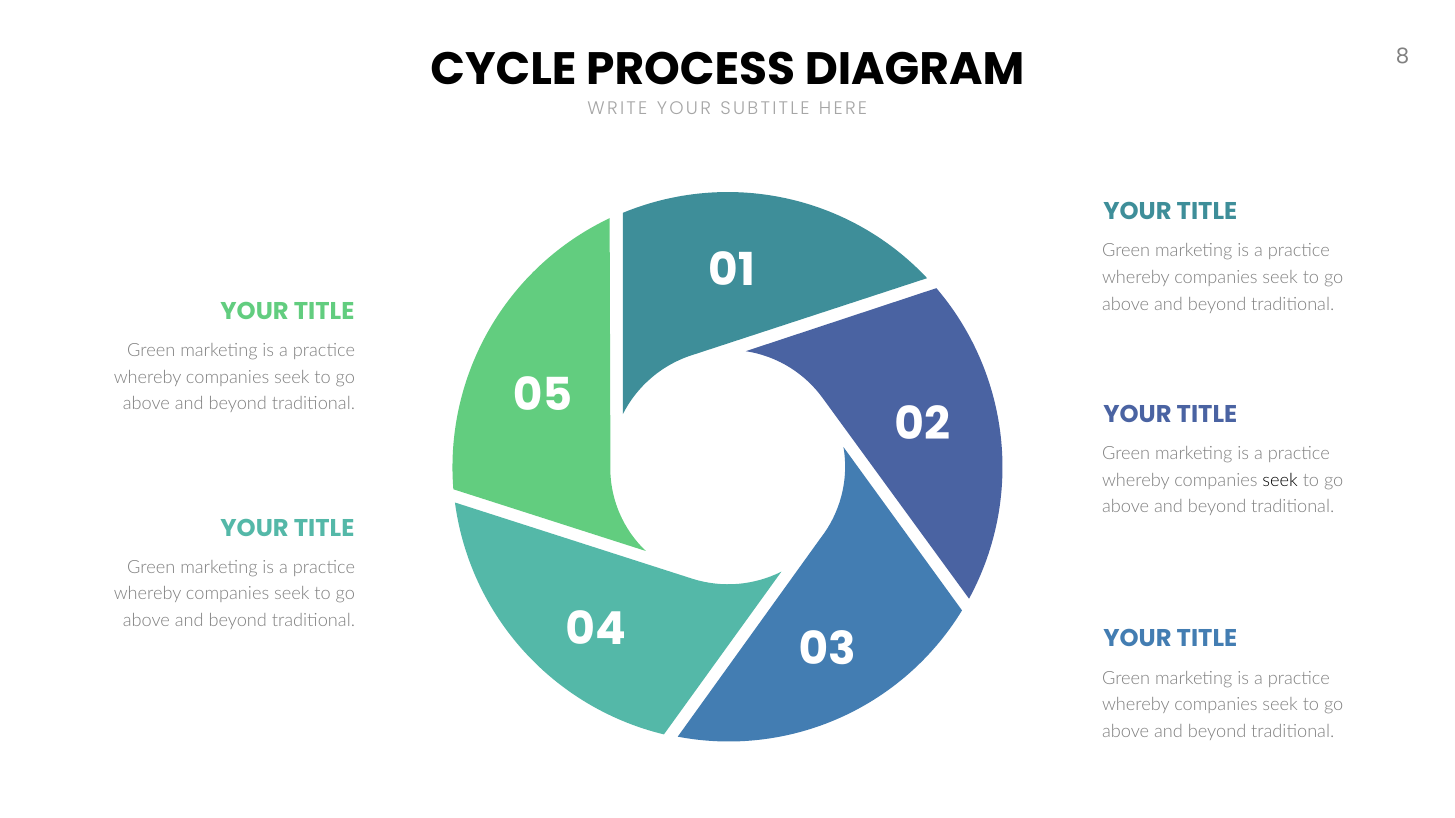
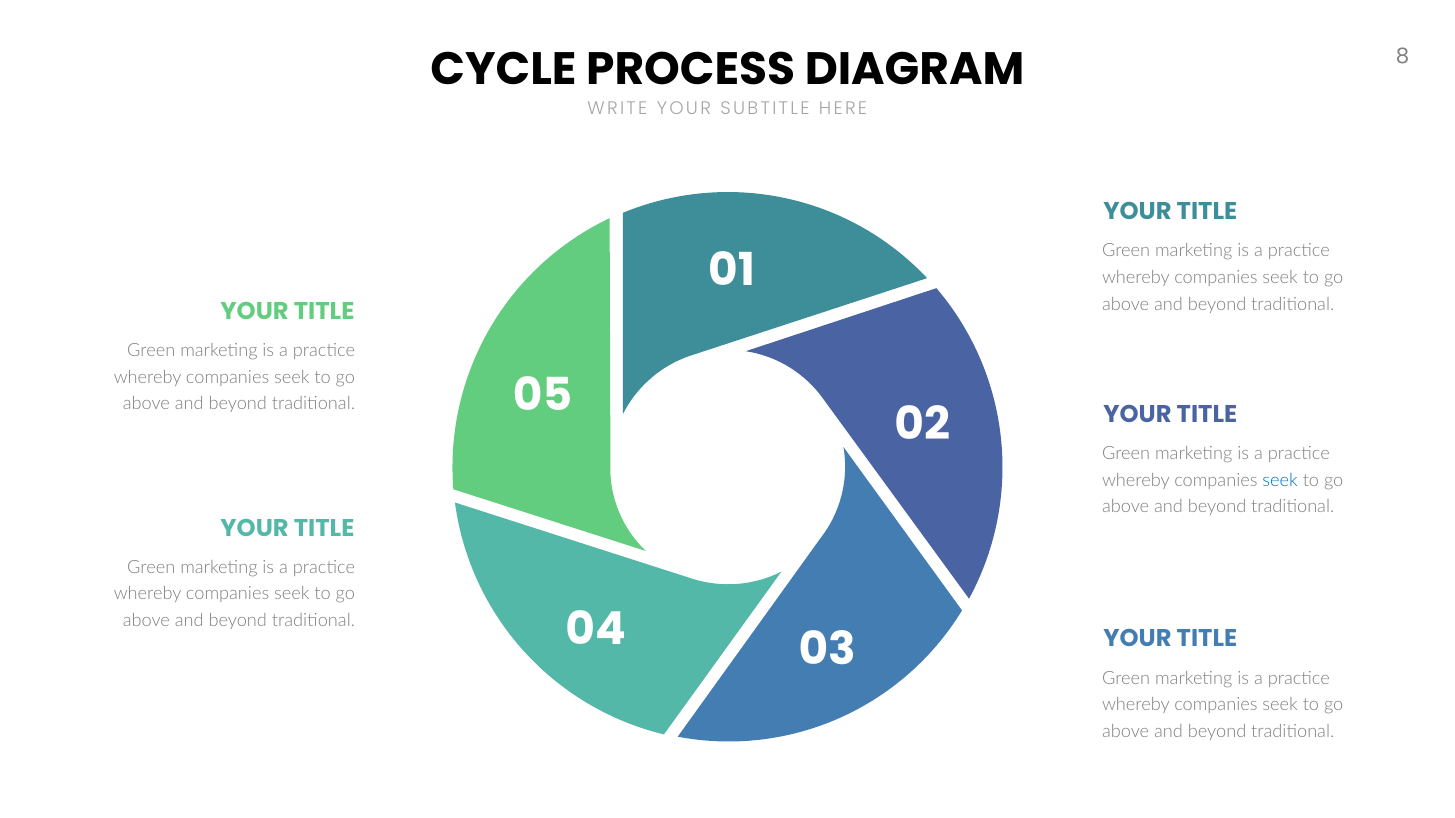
seek colour: black -> blue (1280, 481)
